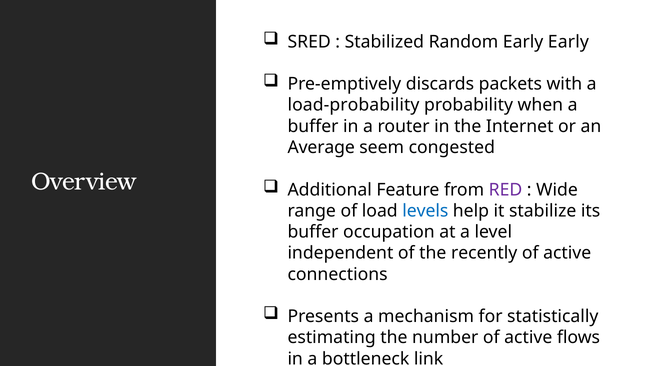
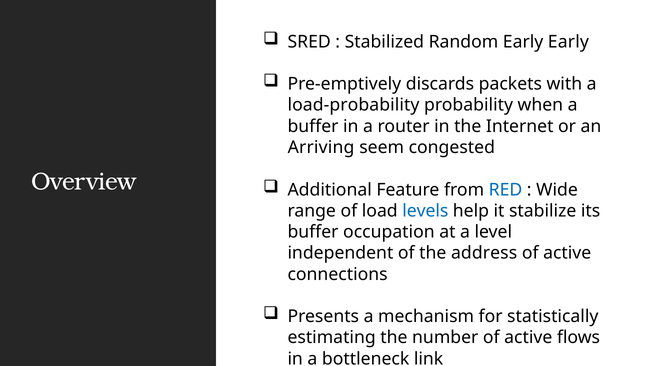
Average: Average -> Arriving (321, 147)
RED colour: purple -> blue (505, 190)
recently: recently -> address (484, 253)
